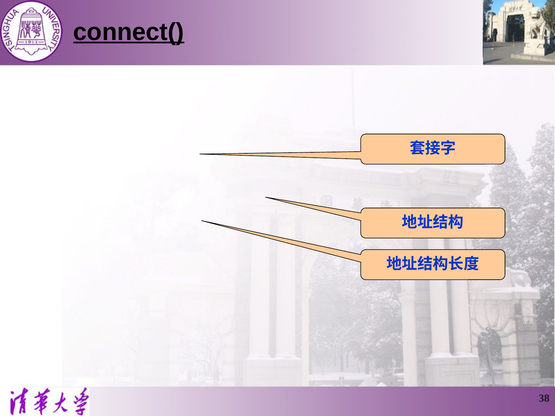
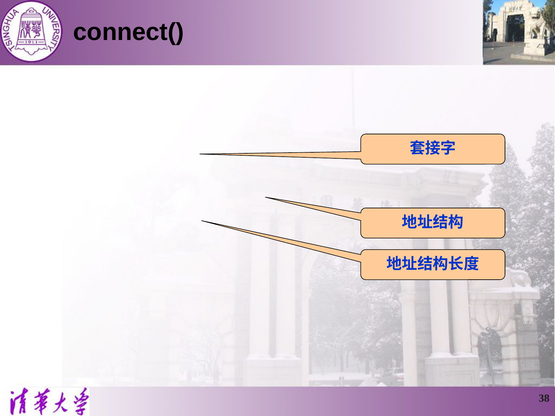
connect( underline: present -> none (129, 32)
